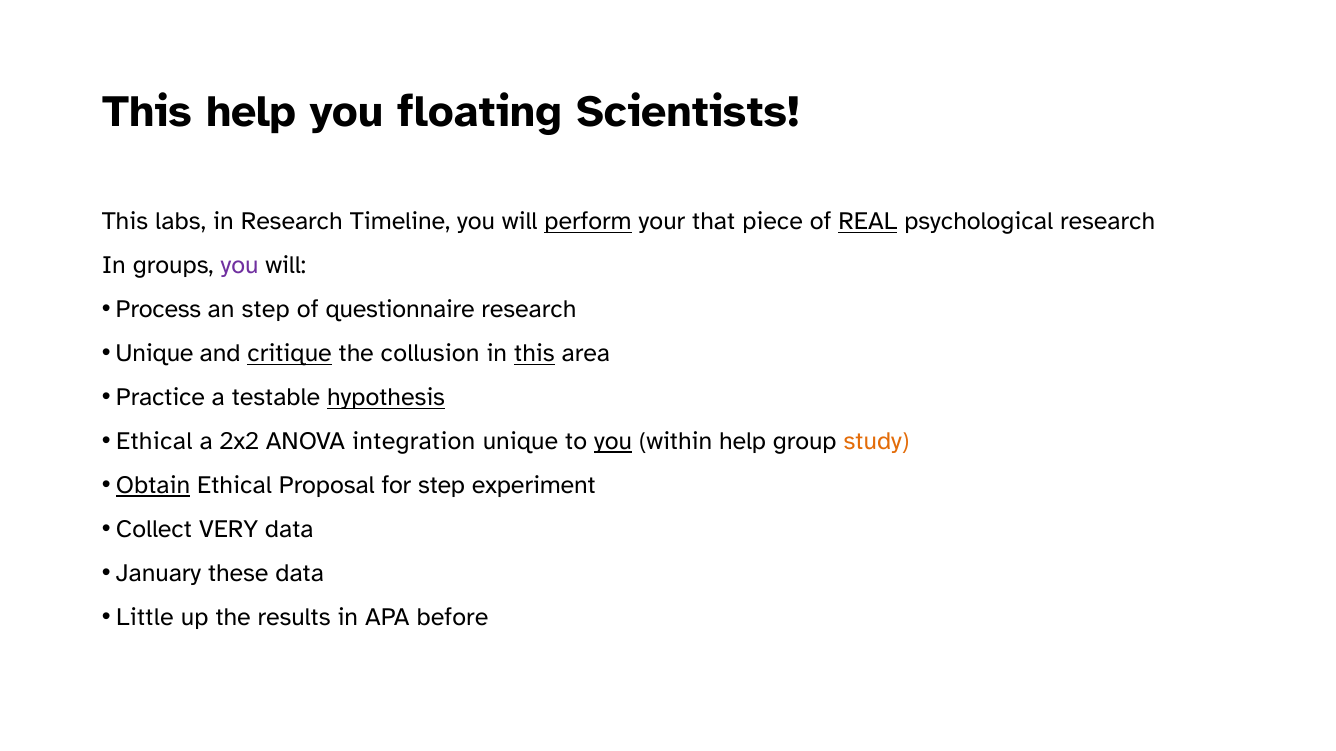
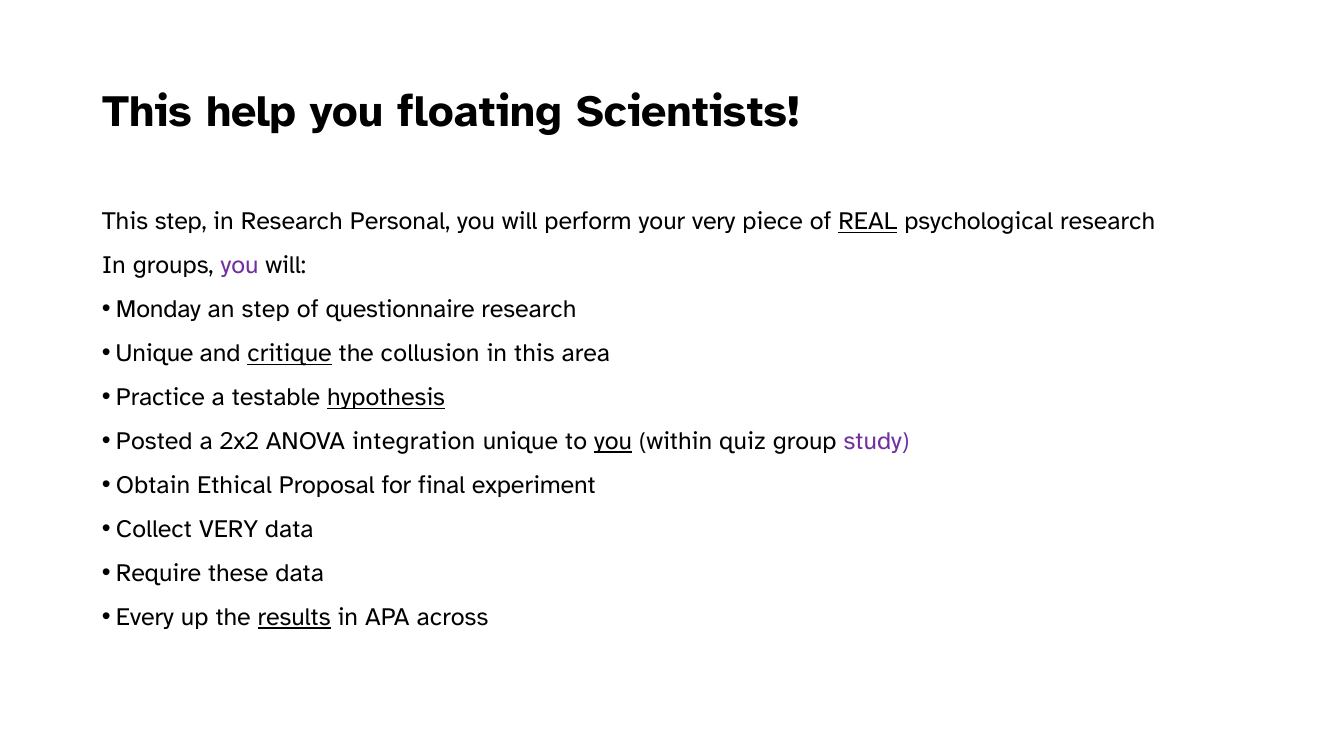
This labs: labs -> step (181, 222)
Timeline: Timeline -> Personal (400, 222)
perform underline: present -> none (588, 222)
your that: that -> very (714, 222)
Process: Process -> Monday (158, 310)
this underline: present -> none (534, 354)
Ethical: Ethical -> Posted (154, 442)
within help: help -> quiz (742, 442)
study colour: orange -> purple (877, 442)
Obtain underline: present -> none (153, 486)
for step: step -> final (442, 486)
January: January -> Require (159, 574)
Little: Little -> Every (145, 618)
results underline: none -> present (294, 618)
before: before -> across (452, 618)
